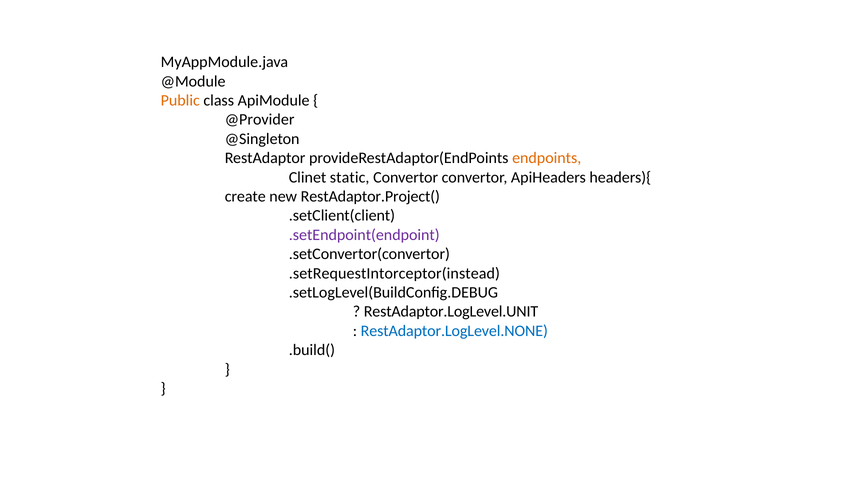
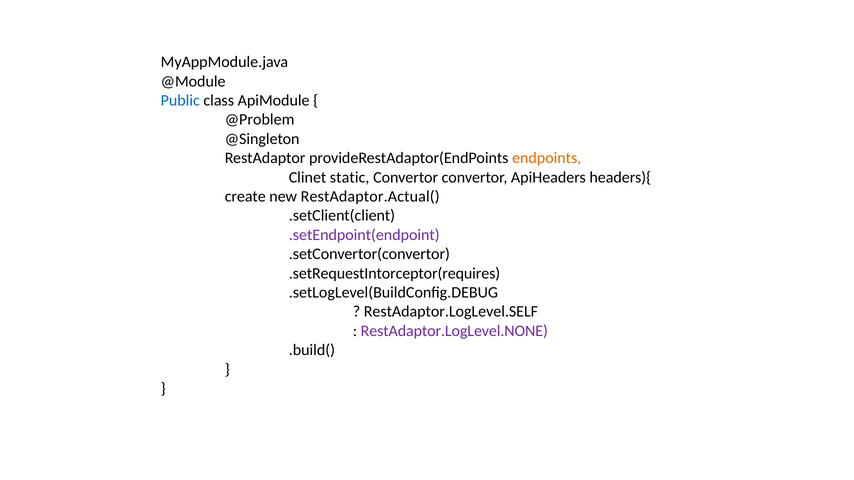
Public colour: orange -> blue (180, 101)
@Provider: @Provider -> @Problem (260, 120)
RestAdaptor.Project(: RestAdaptor.Project( -> RestAdaptor.Actual( (370, 197)
.setRequestIntorceptor(instead: .setRequestIntorceptor(instead -> .setRequestIntorceptor(requires (394, 273)
RestAdaptor.LogLevel.UNIT: RestAdaptor.LogLevel.UNIT -> RestAdaptor.LogLevel.SELF (451, 312)
RestAdaptor.LogLevel.NONE colour: blue -> purple (454, 331)
